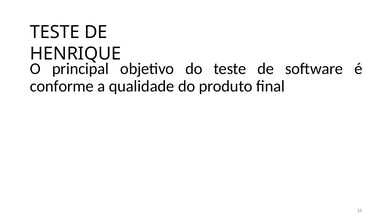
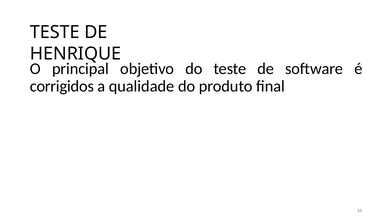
conforme: conforme -> corrigidos (62, 86)
